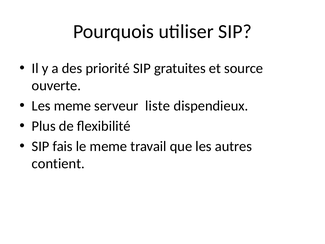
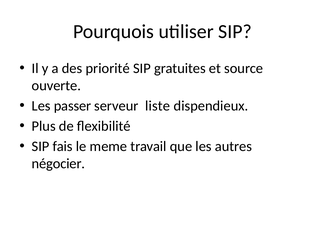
Les meme: meme -> passer (72, 106)
contient: contient -> négocier (58, 164)
